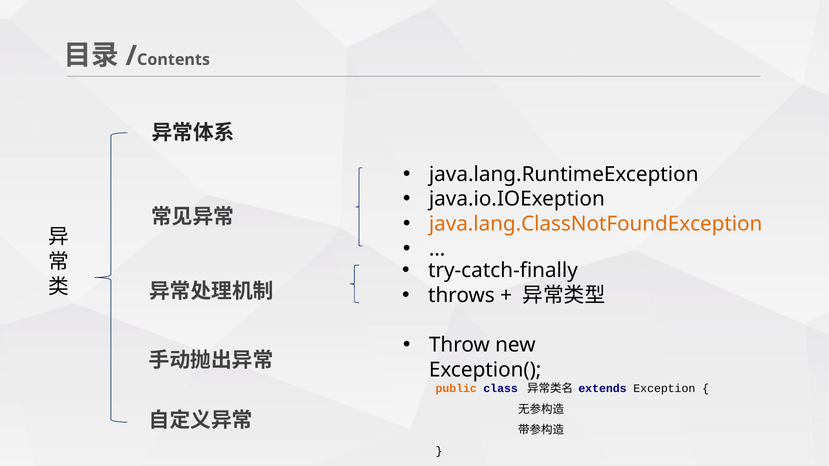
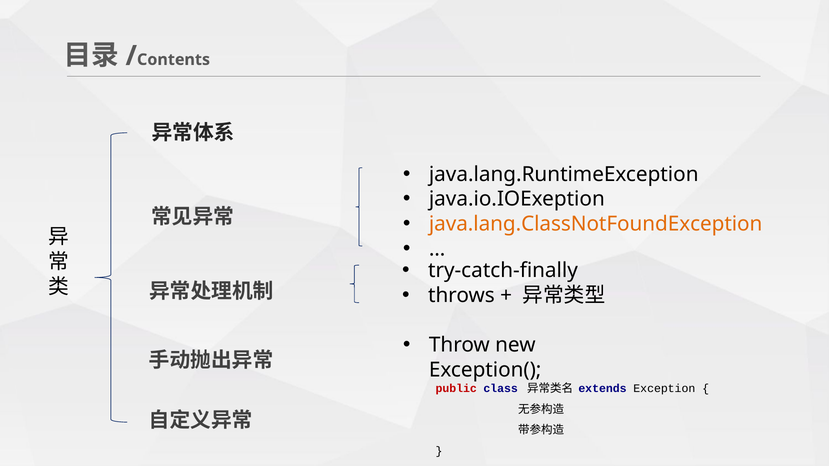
public colour: orange -> red (456, 389)
